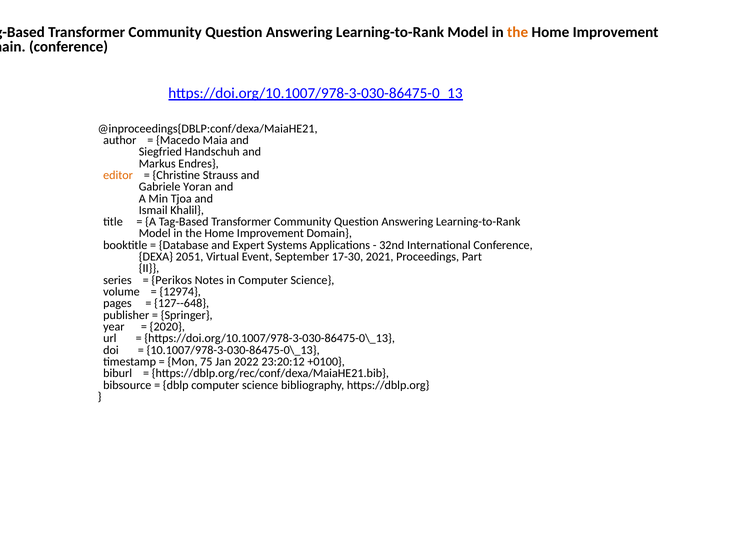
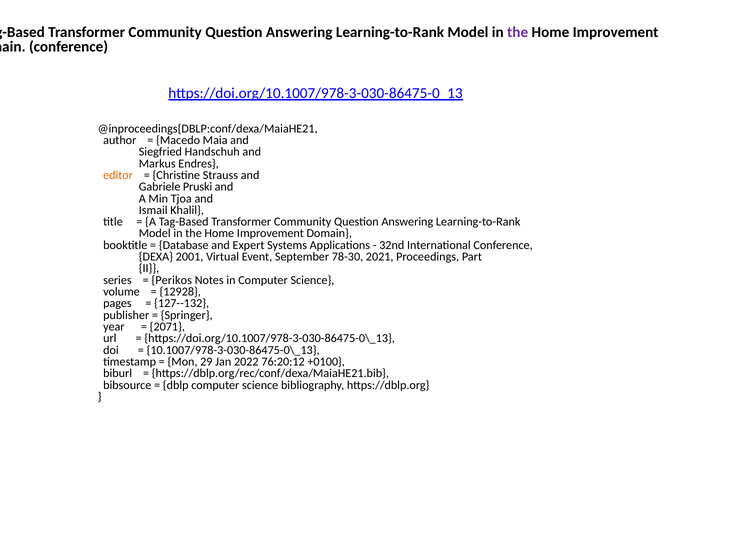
the colour: orange -> purple (518, 32)
Yoran: Yoran -> Pruski (198, 187)
2051: 2051 -> 2001 (190, 257)
17-30: 17-30 -> 78-30 (348, 257)
12974: 12974 -> 12928 (180, 292)
127--648: 127--648 -> 127--132 (182, 303)
2020: 2020 -> 2071 (167, 327)
75: 75 -> 29 (206, 362)
23:20:12: 23:20:12 -> 76:20:12 (283, 362)
